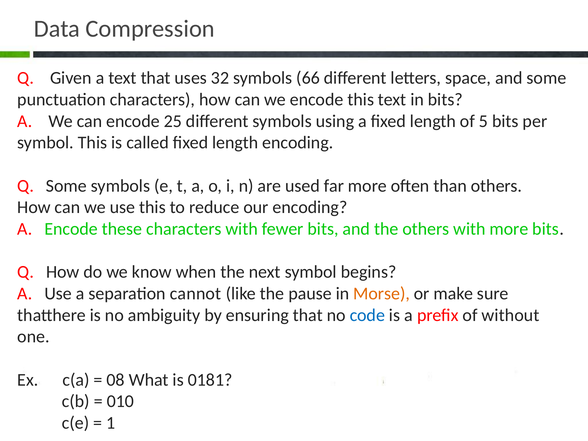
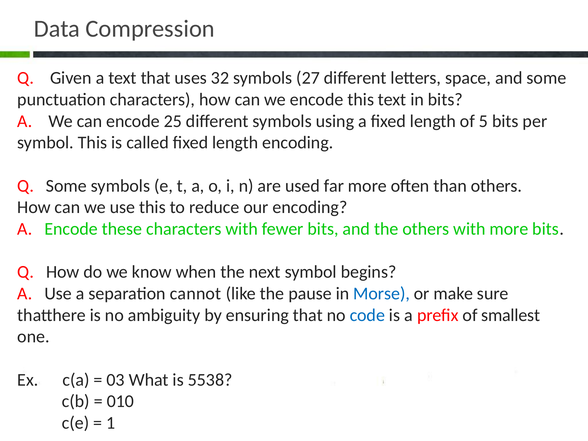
66: 66 -> 27 (308, 78)
Morse colour: orange -> blue (382, 294)
without: without -> smallest (511, 315)
08: 08 -> 03 (116, 380)
0181: 0181 -> 5538 (210, 380)
